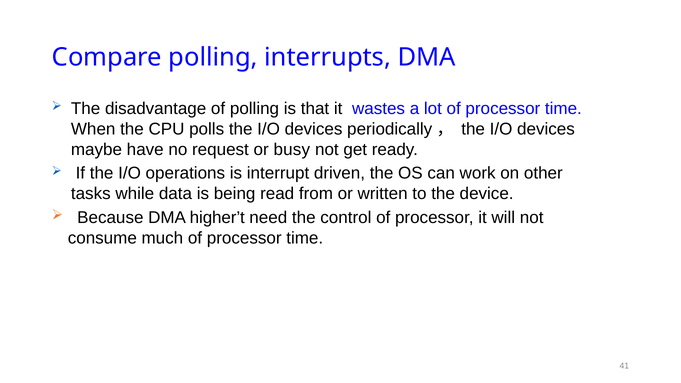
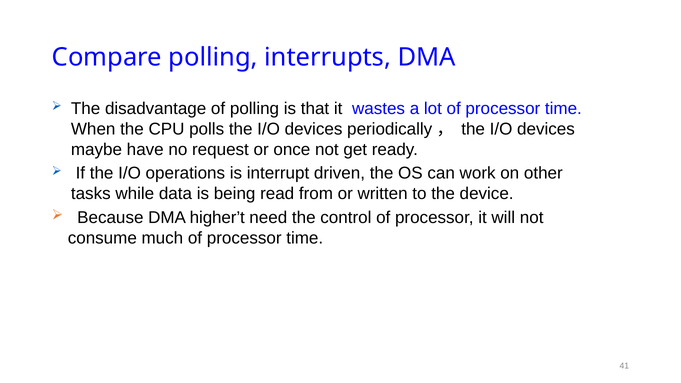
busy: busy -> once (292, 149)
